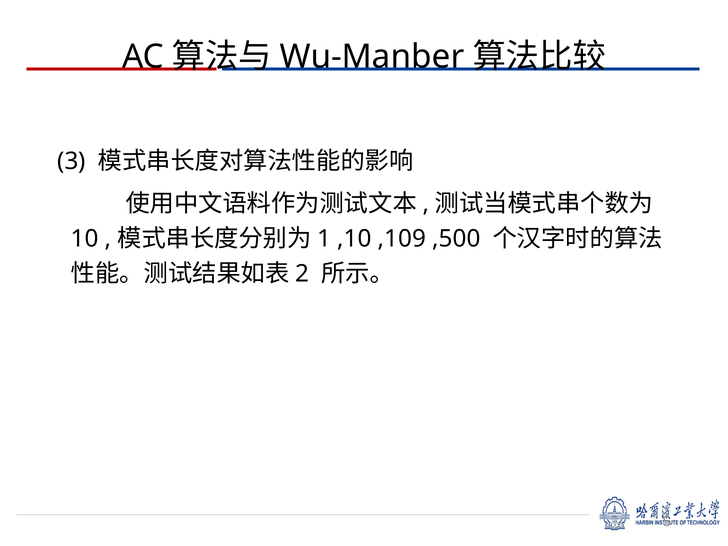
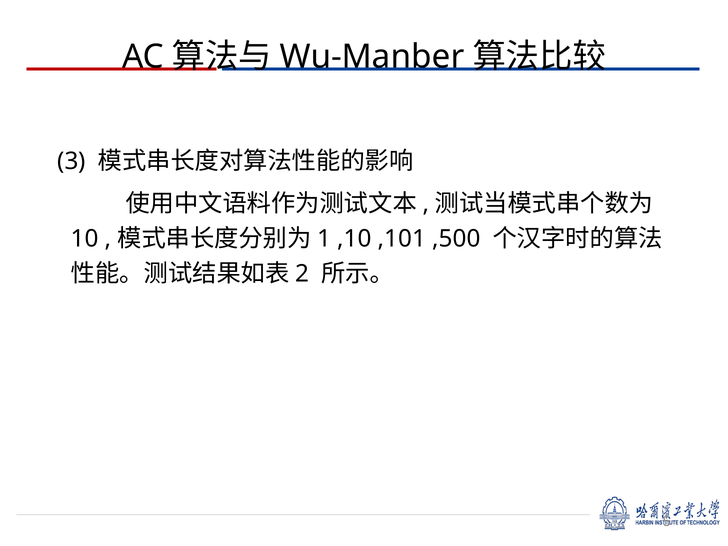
,109: ,109 -> ,101 (402, 239)
